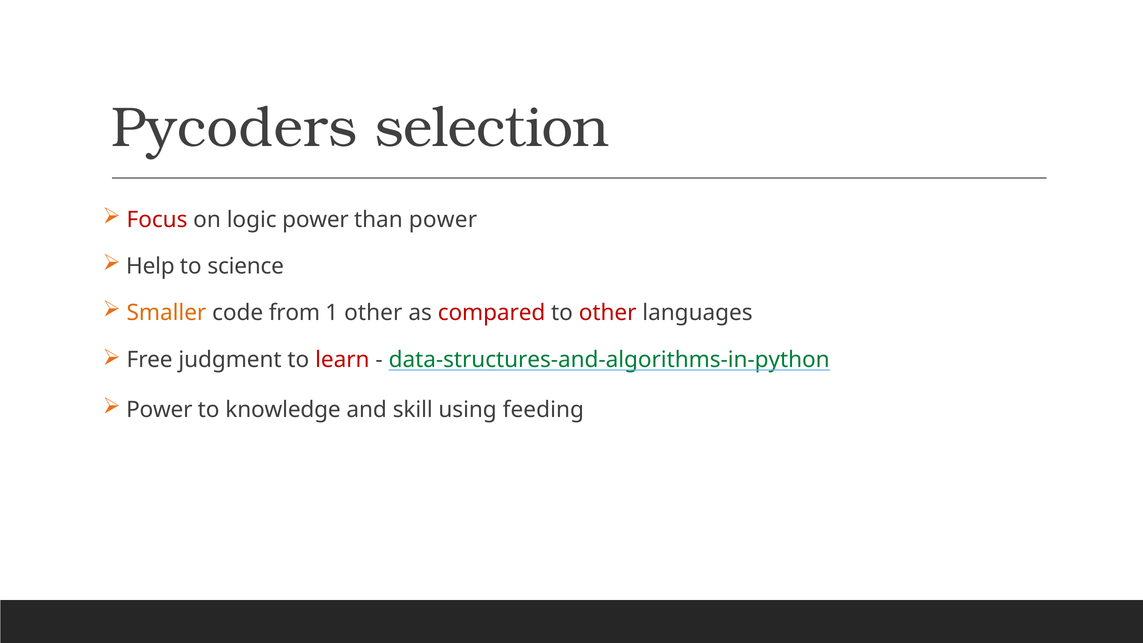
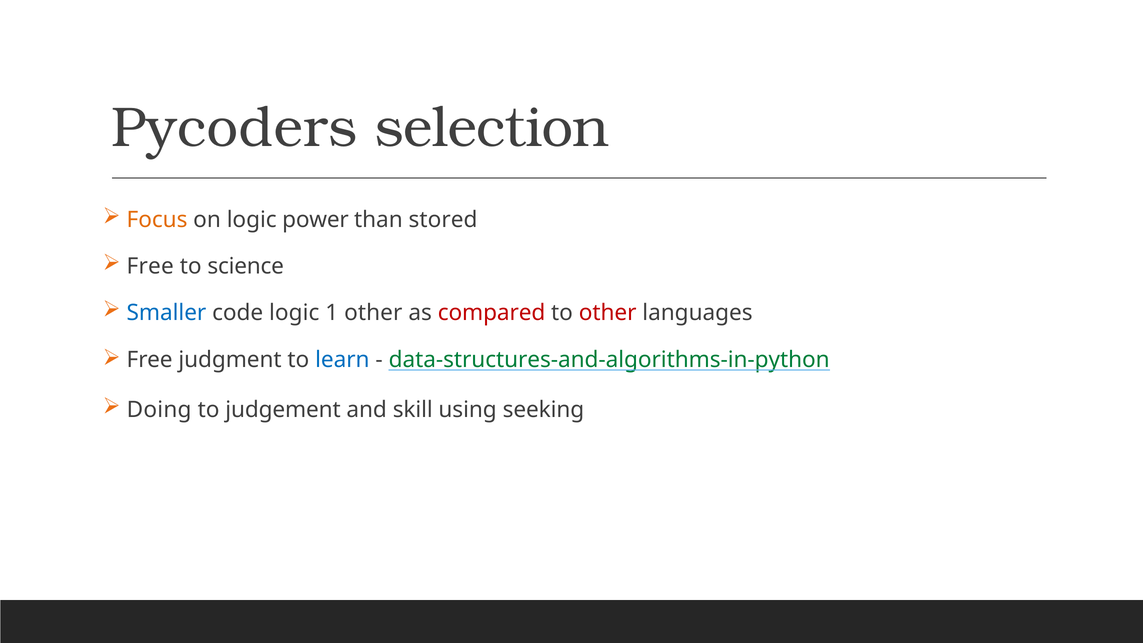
Focus colour: red -> orange (157, 220)
than power: power -> stored (443, 220)
Help: Help -> Free (150, 266)
Smaller colour: orange -> blue (166, 313)
code from: from -> logic (294, 313)
learn colour: red -> blue (342, 360)
Power: Power -> Doing (159, 410)
knowledge: knowledge -> judgement (283, 410)
feeding: feeding -> seeking (543, 410)
